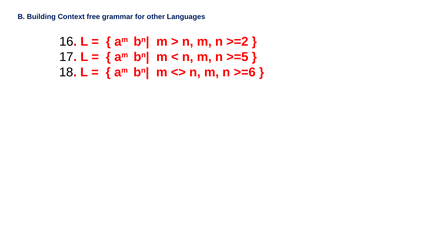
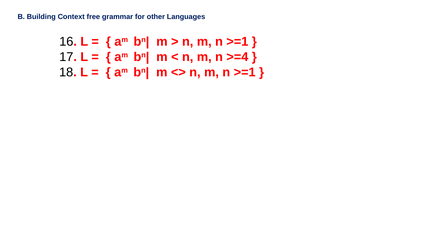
>=2: >=2 -> >=1 (237, 42)
>=5: >=5 -> >=4 (237, 57)
>=6: >=6 -> >=1 (245, 72)
